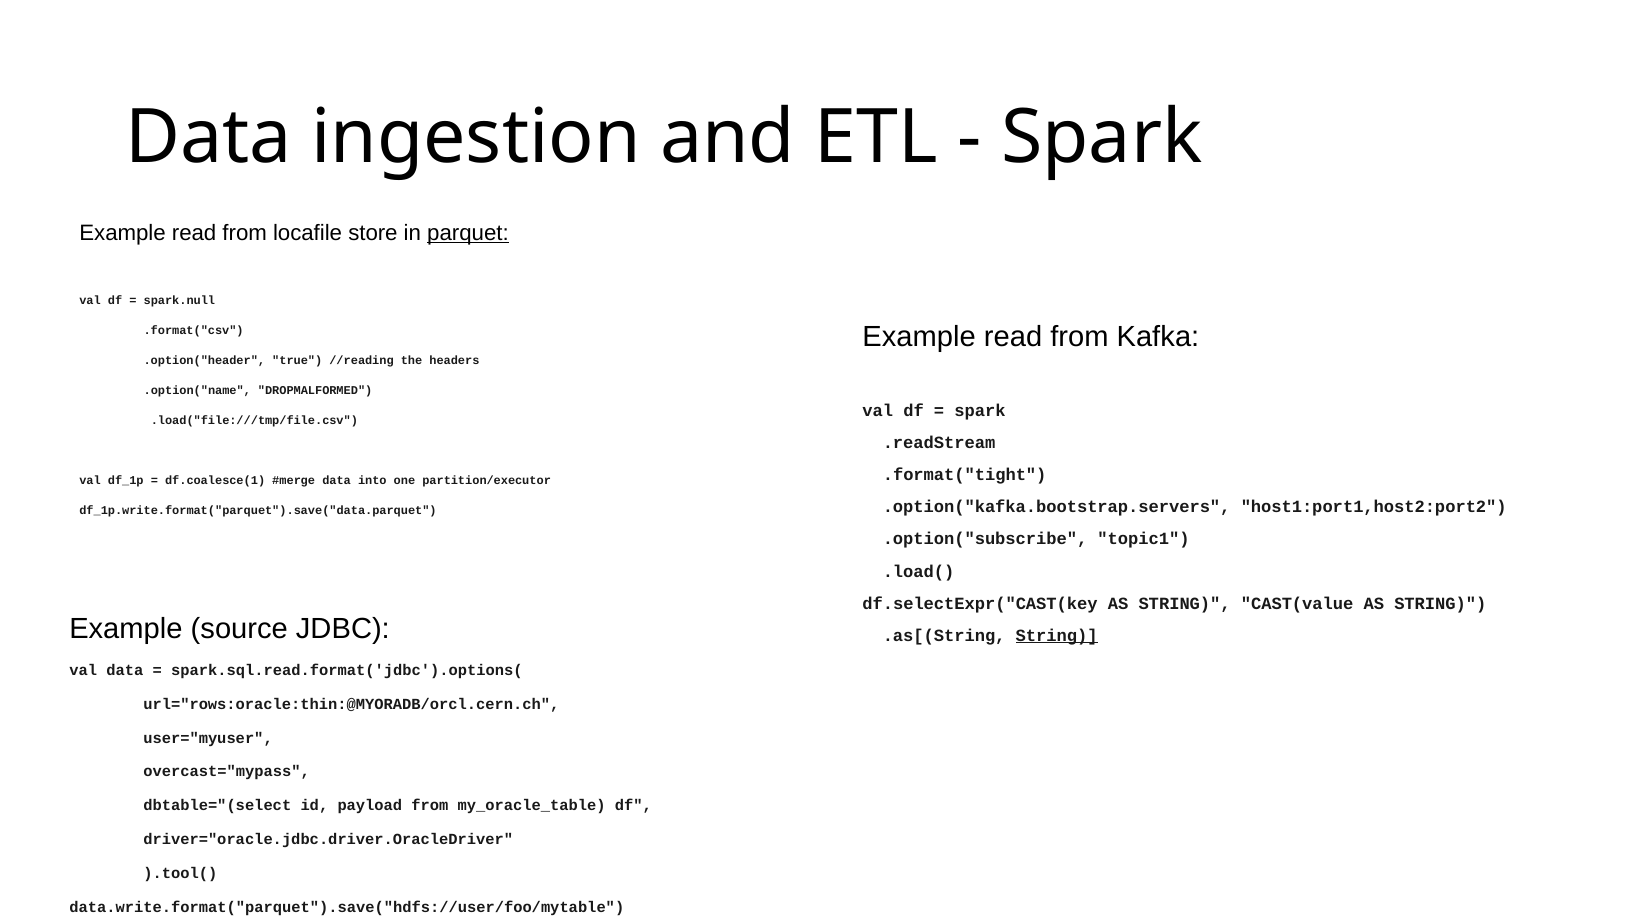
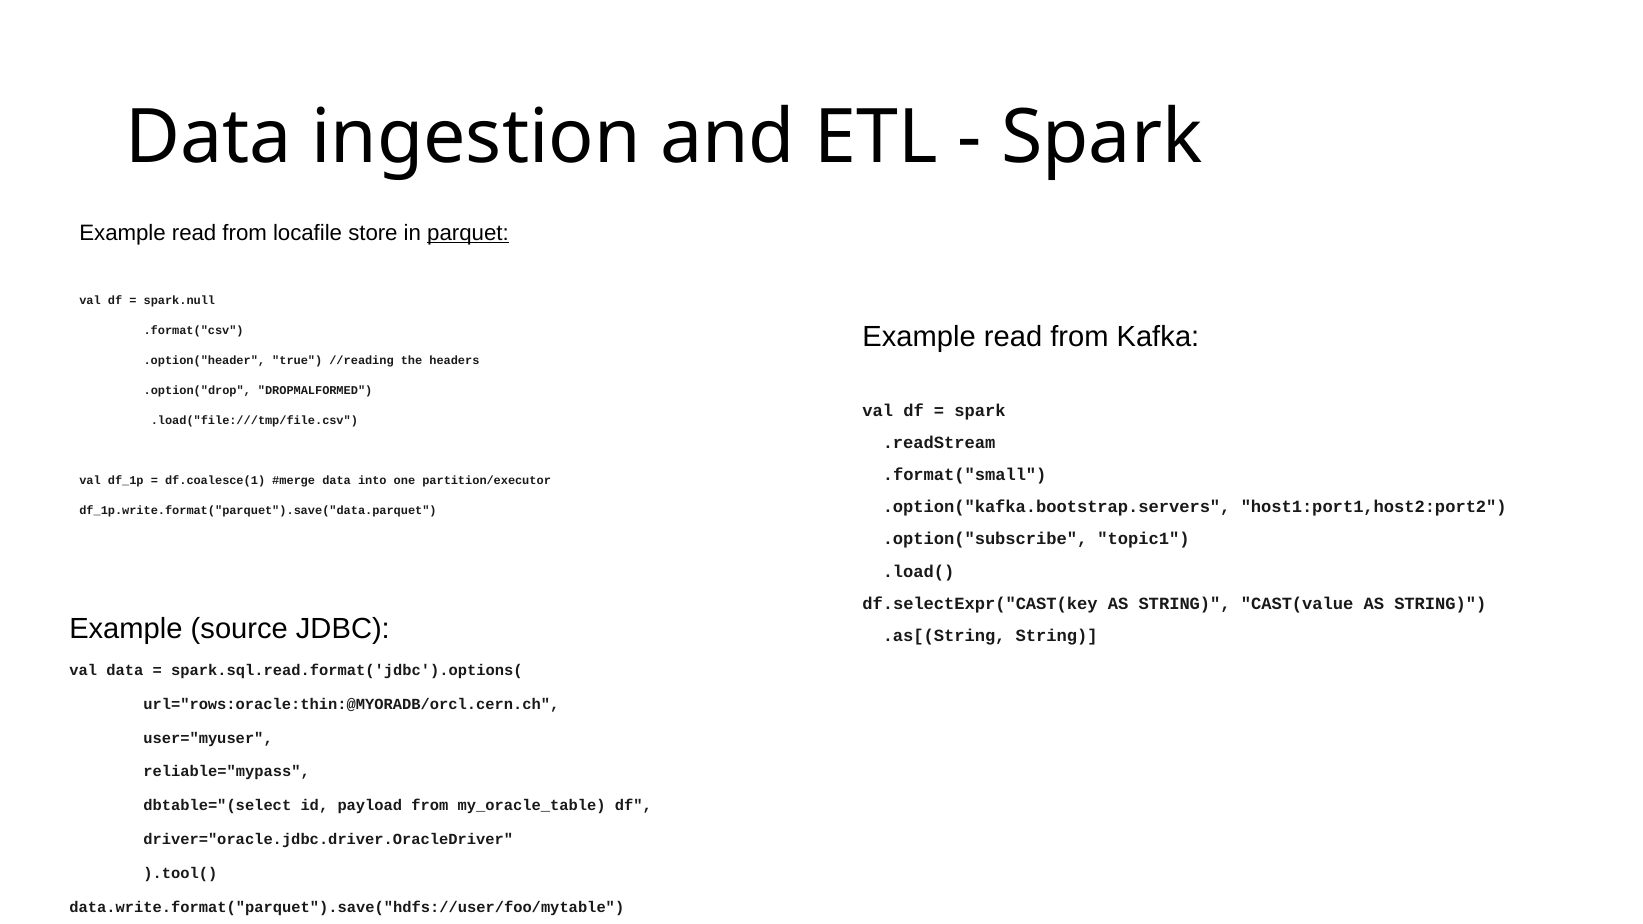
.option("name: .option("name -> .option("drop (197, 390)
.format("tight: .format("tight -> .format("small (965, 475)
String underline: present -> none (1057, 636)
overcast="mypass: overcast="mypass -> reliable="mypass (227, 772)
